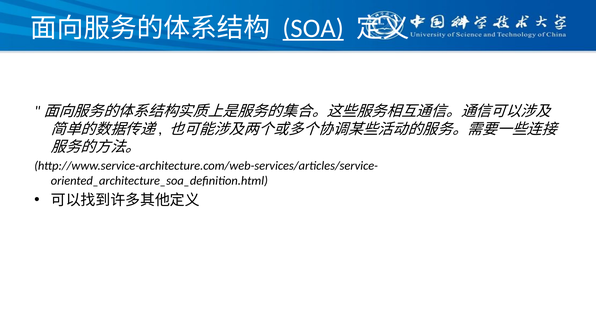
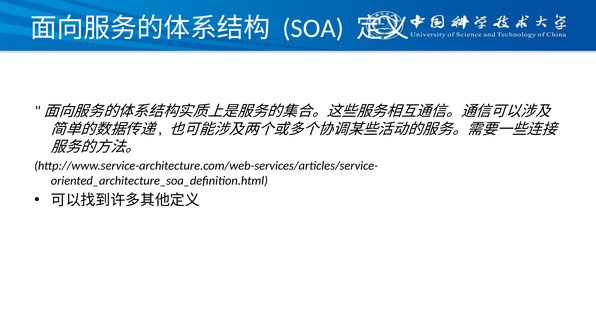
SOA underline: present -> none (313, 28)
